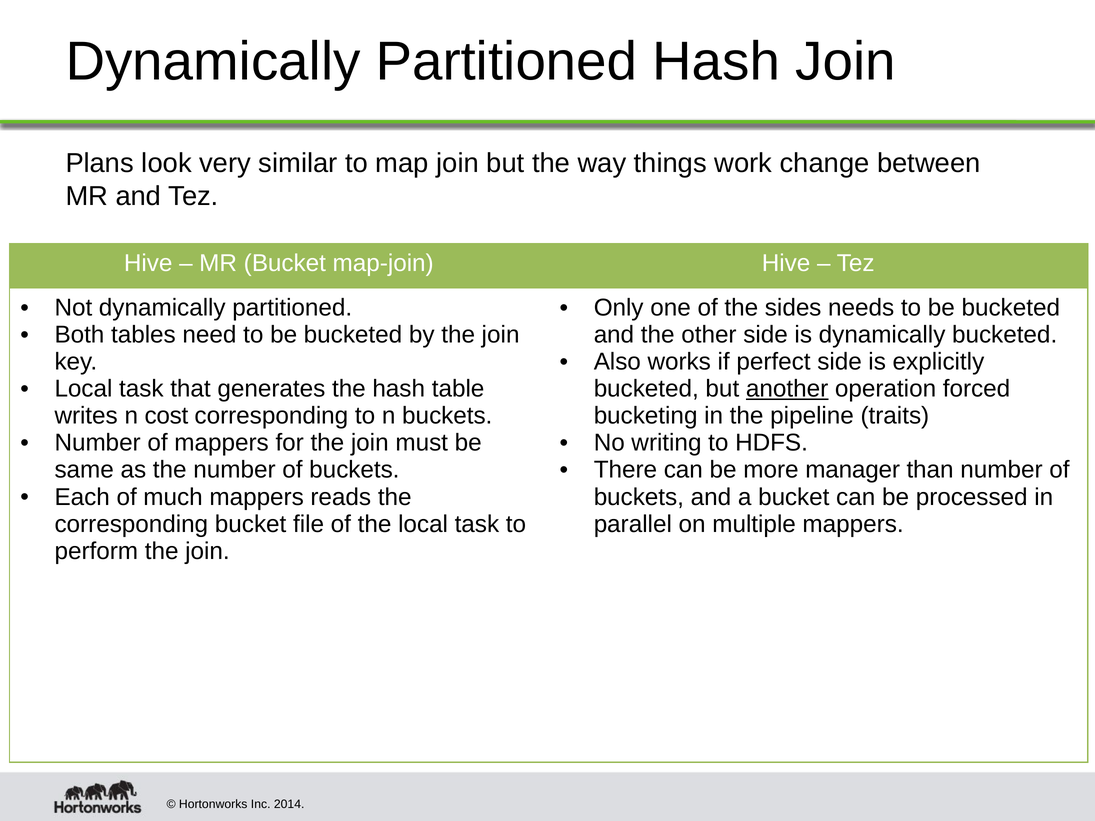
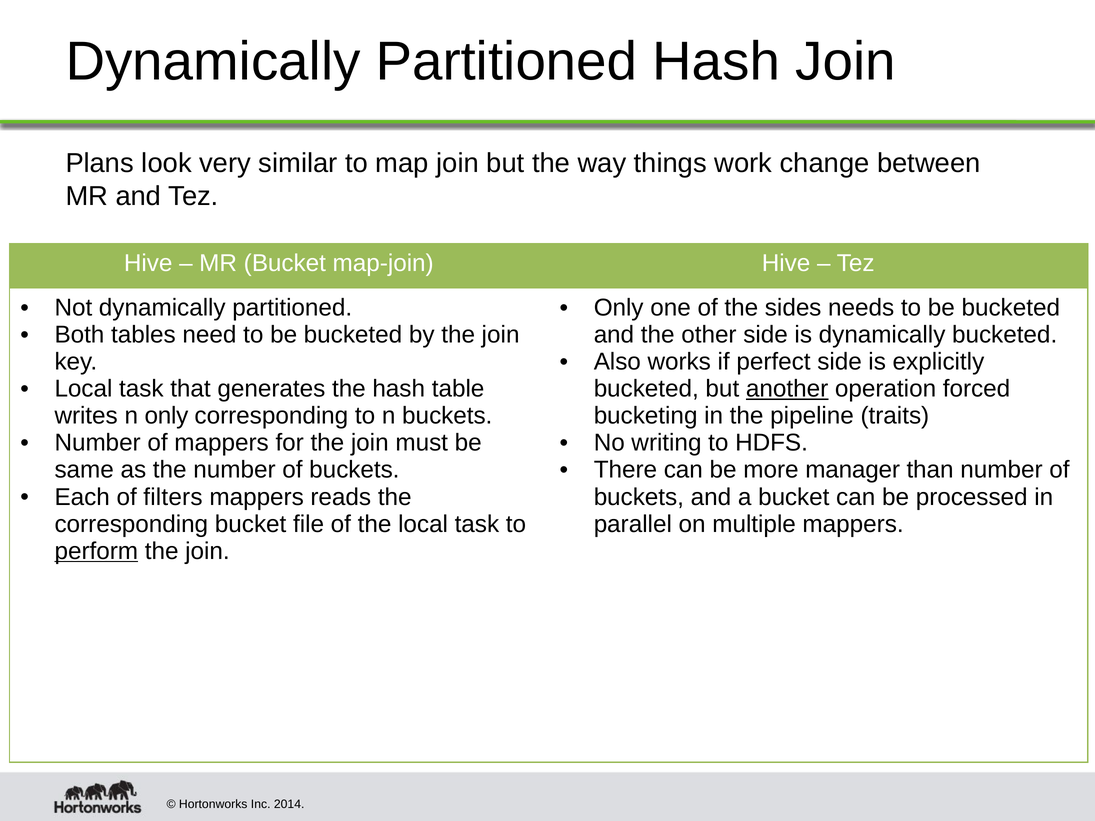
n cost: cost -> only (166, 416)
much: much -> filters (173, 497)
perform underline: none -> present (96, 551)
